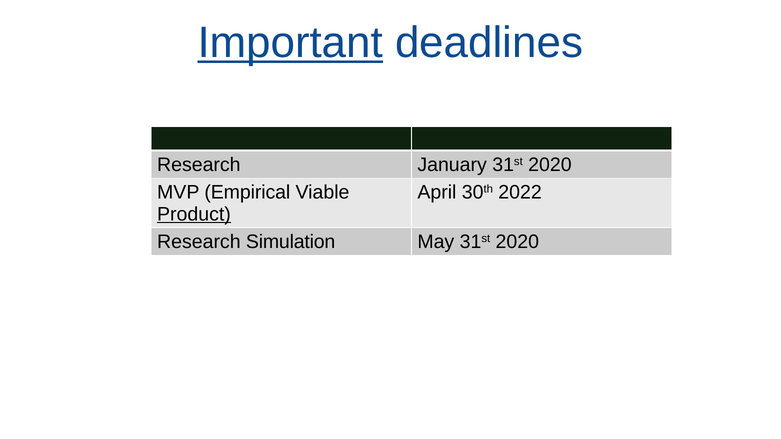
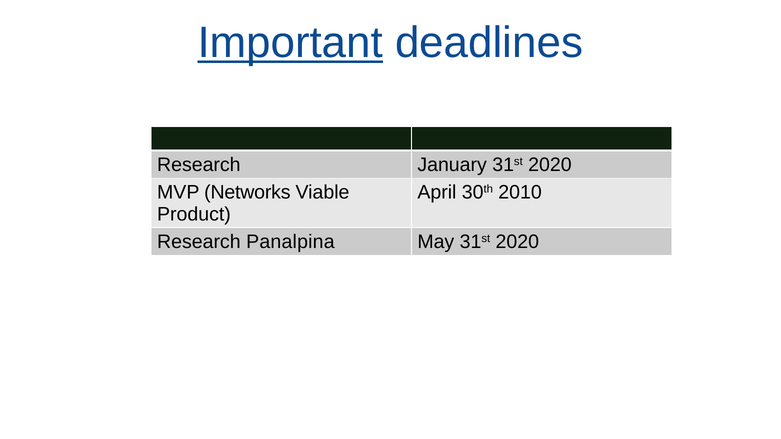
Empirical: Empirical -> Networks (247, 193)
2022: 2022 -> 2010 (520, 193)
Product underline: present -> none (194, 214)
Simulation: Simulation -> Panalpina (290, 242)
